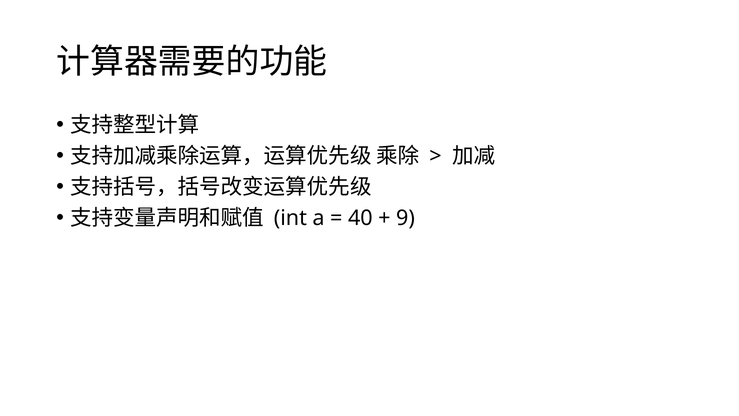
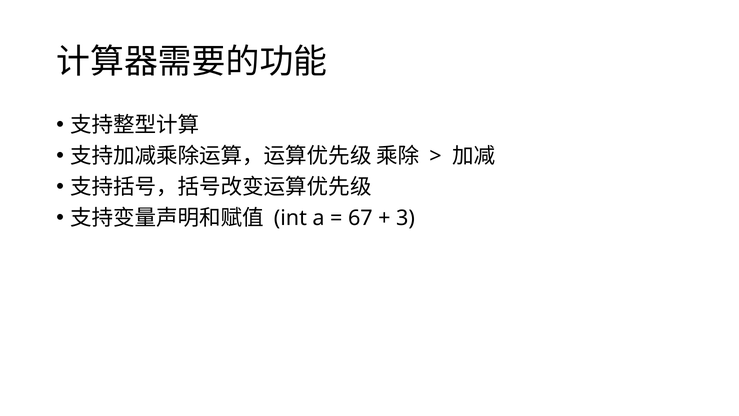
40: 40 -> 67 (360, 218)
9: 9 -> 3 (406, 218)
